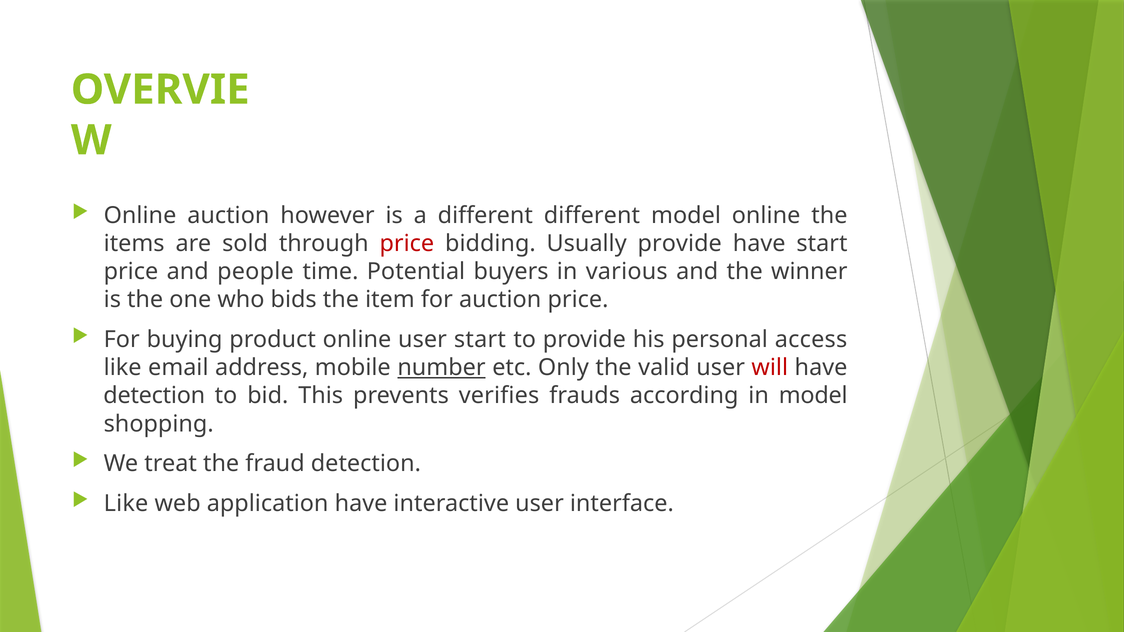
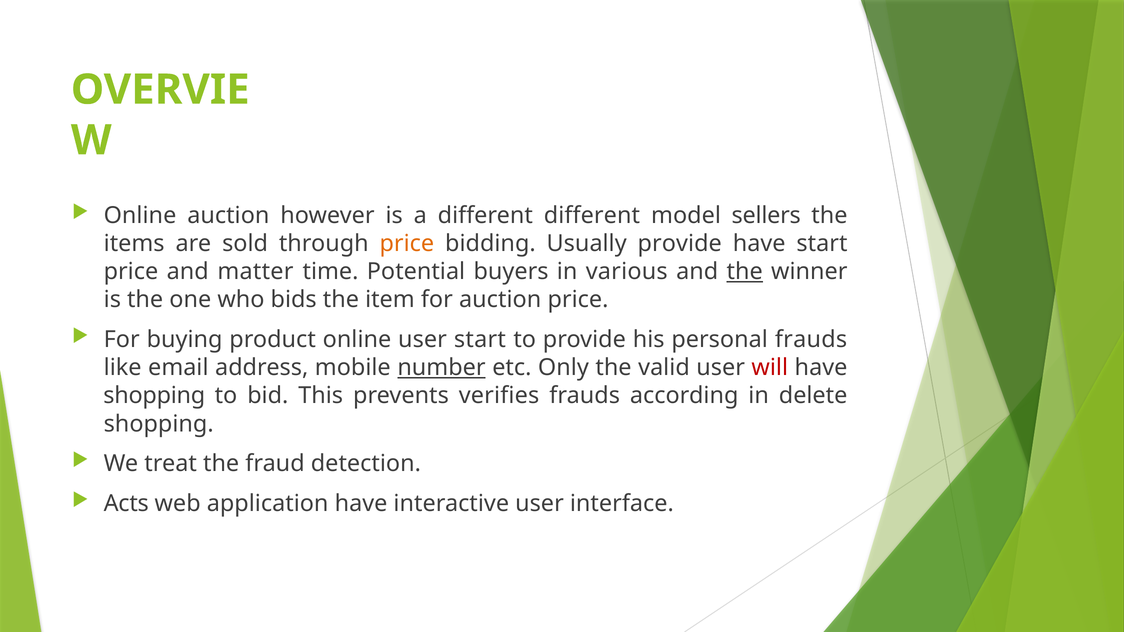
model online: online -> sellers (766, 215)
price colour: red -> orange (407, 244)
people: people -> matter (255, 272)
the underline: none -> present (745, 272)
personal access: access -> frauds (811, 340)
detection: detection -> shopping (154, 396)
in model: model -> delete (813, 396)
Like: Like -> Acts (126, 504)
